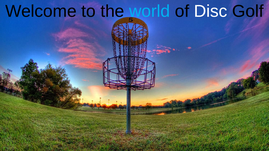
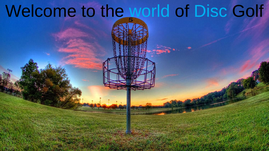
Disc colour: white -> light blue (211, 11)
